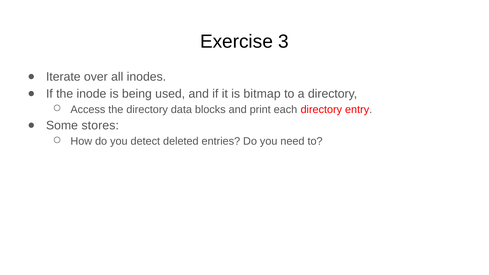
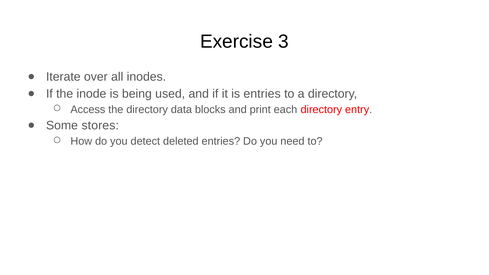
is bitmap: bitmap -> entries (262, 94)
